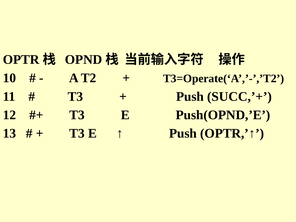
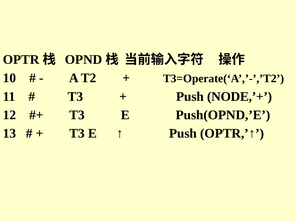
SUCC,’+: SUCC,’+ -> NODE,’+ (240, 96)
